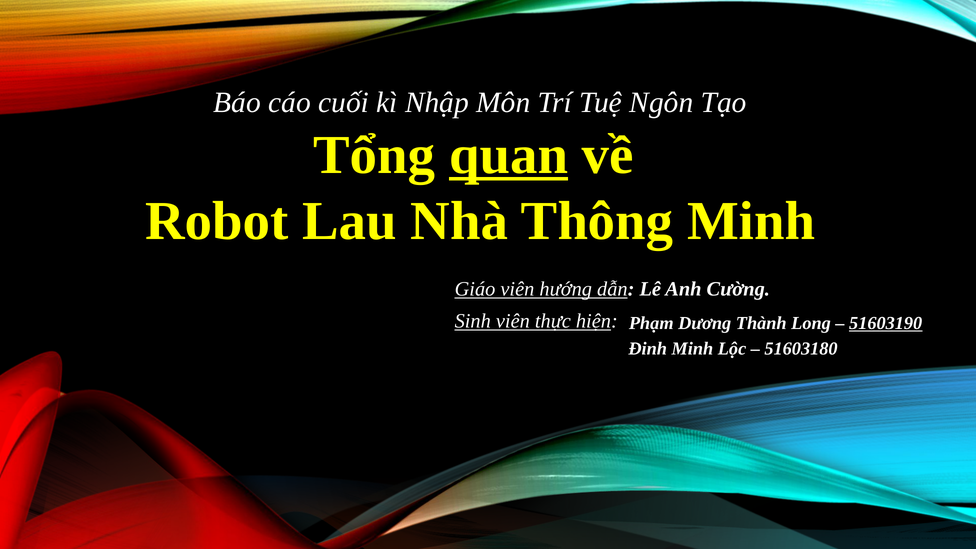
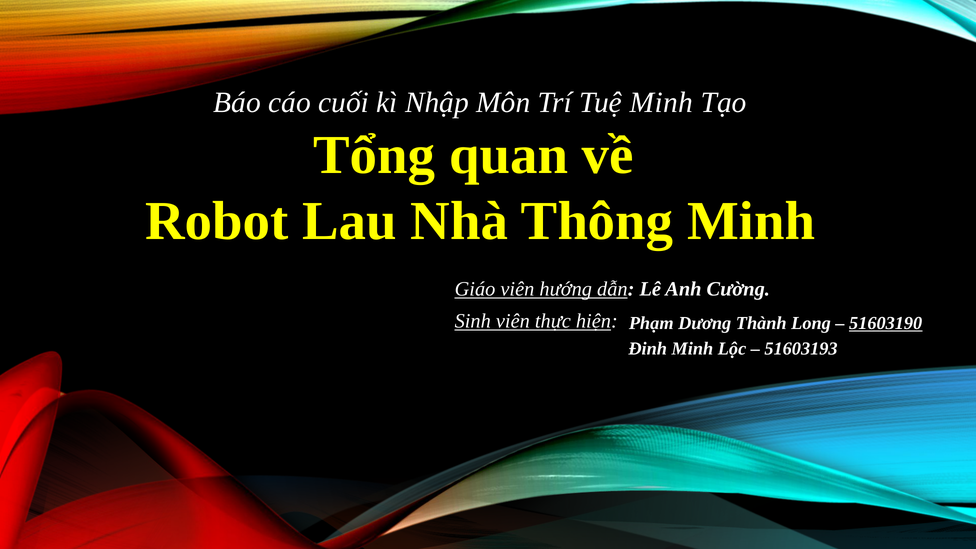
Tuệ Ngôn: Ngôn -> Minh (661, 103)
quan underline: present -> none (509, 155)
51603180: 51603180 -> 51603193 (801, 349)
